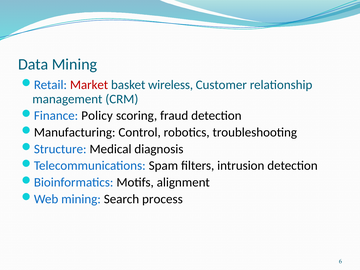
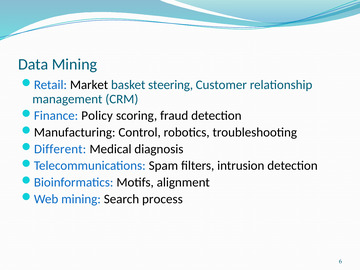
Market colour: red -> black (89, 85)
wireless: wireless -> steering (171, 85)
Structure: Structure -> Different (60, 149)
